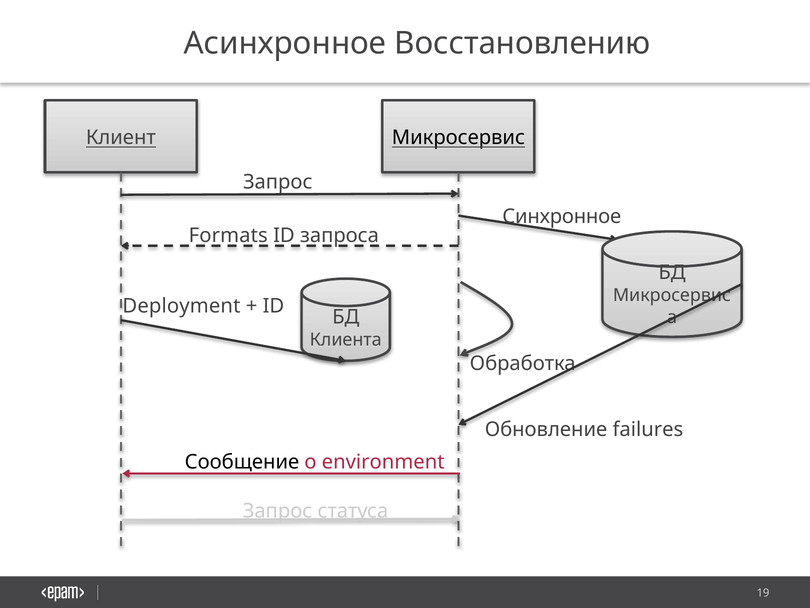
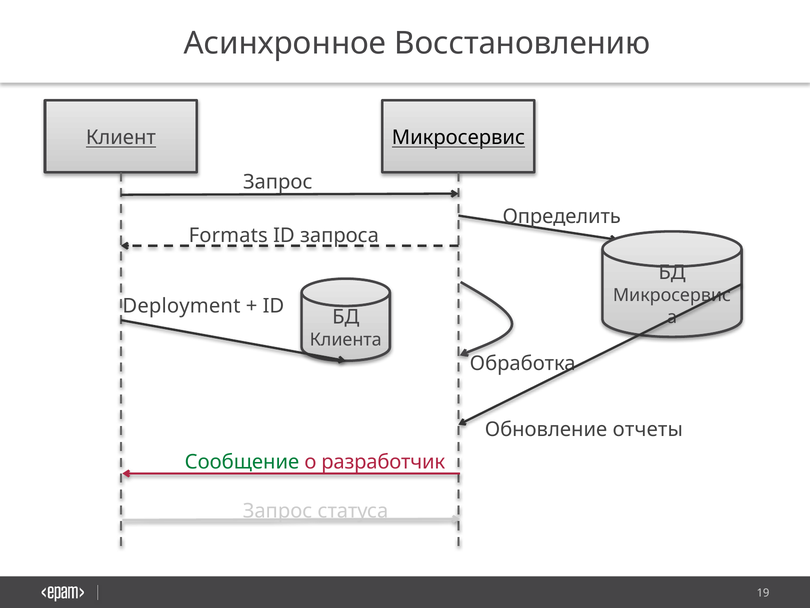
Синхронное: Синхронное -> Определить (562, 216)
failures: failures -> отчеты (648, 429)
Сообщение colour: black -> green (242, 462)
environment: environment -> разработчик (383, 462)
